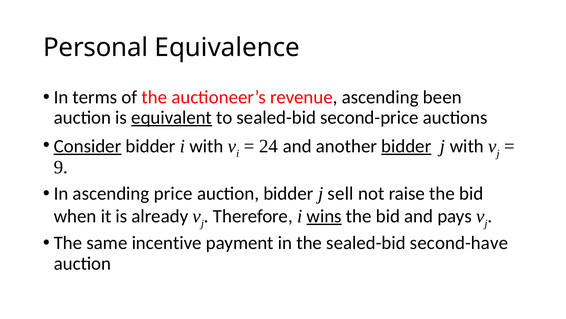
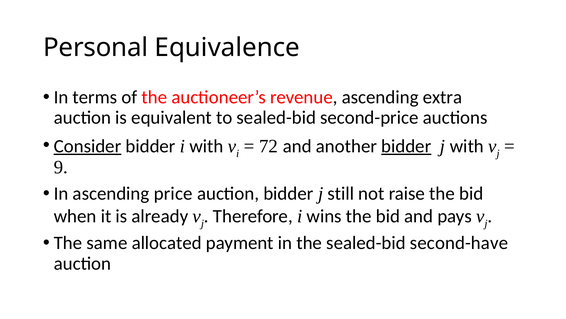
been: been -> extra (442, 97)
equivalent underline: present -> none (172, 117)
24: 24 -> 72 (269, 146)
sell: sell -> still (341, 193)
wins underline: present -> none (324, 216)
incentive: incentive -> allocated (167, 243)
